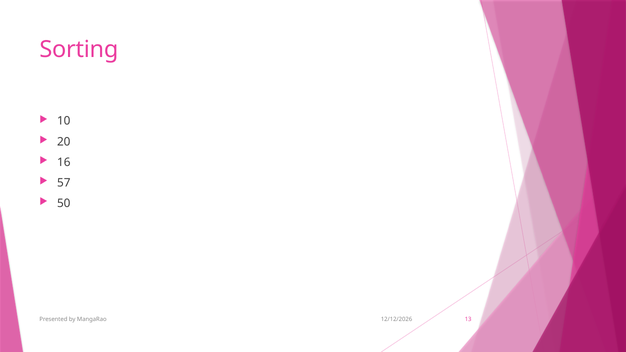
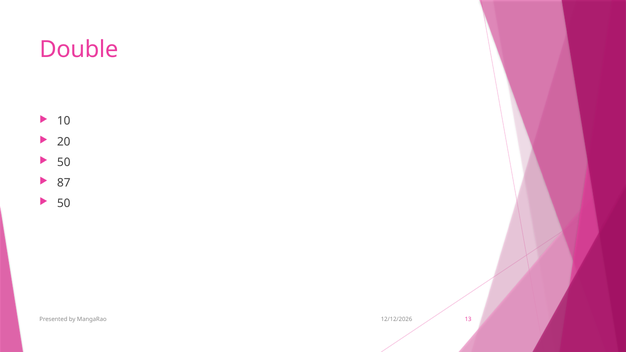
Sorting: Sorting -> Double (79, 49)
16: 16 -> 50 (64, 162)
57: 57 -> 87 (64, 183)
